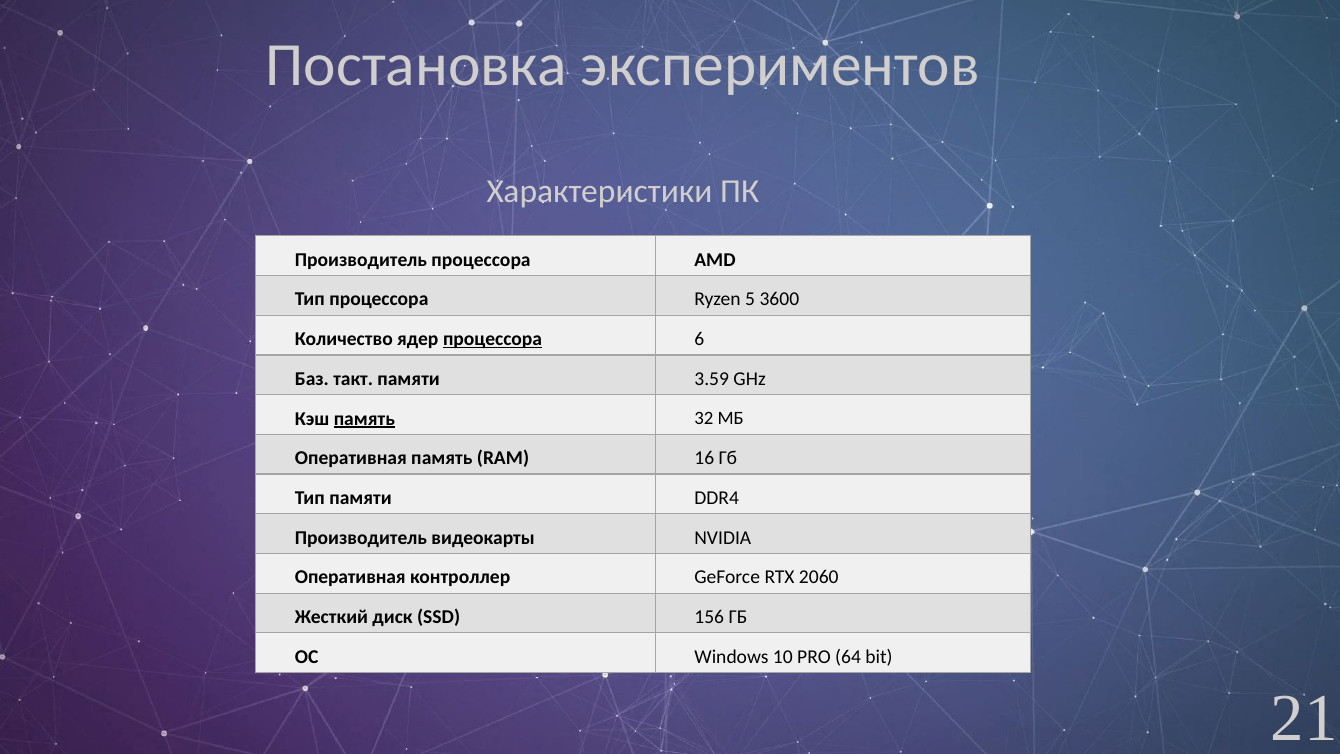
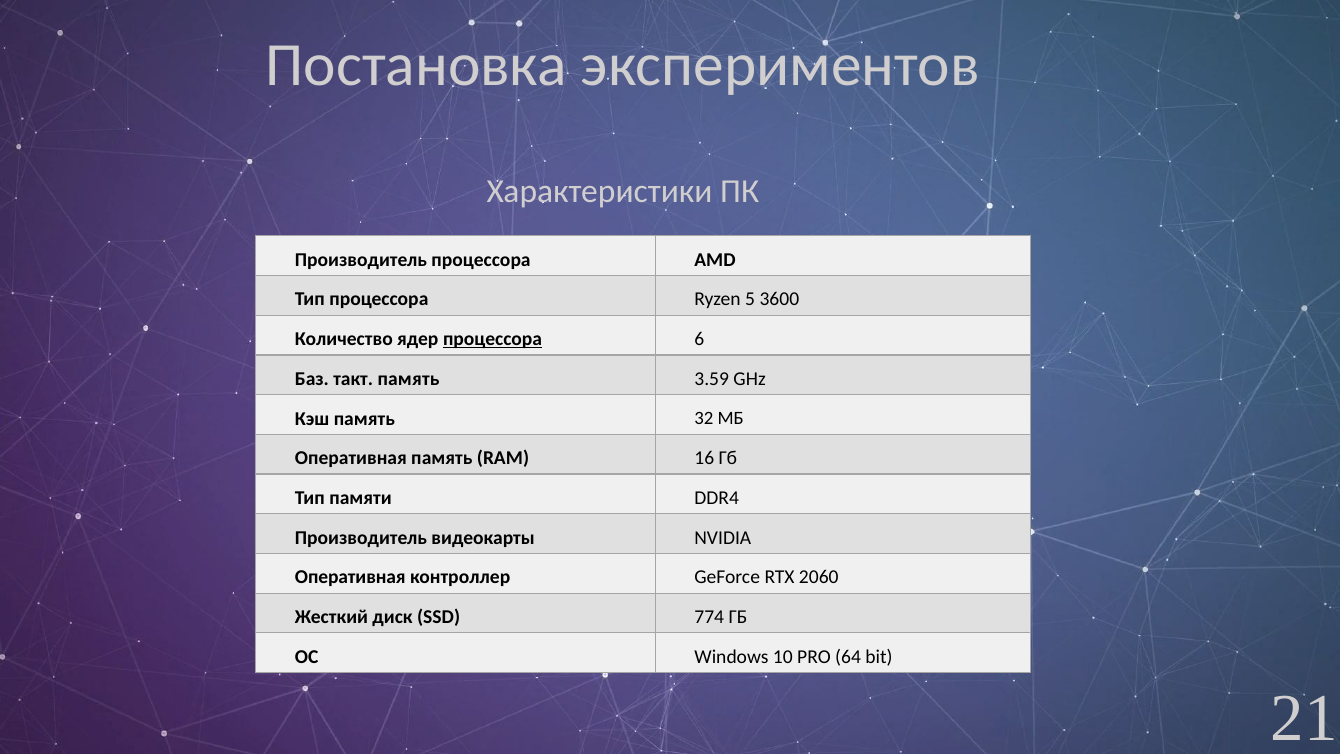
такт памяти: памяти -> память (408, 379)
память underline: present -> none (364, 418)
156: 156 -> 774 (709, 617)
